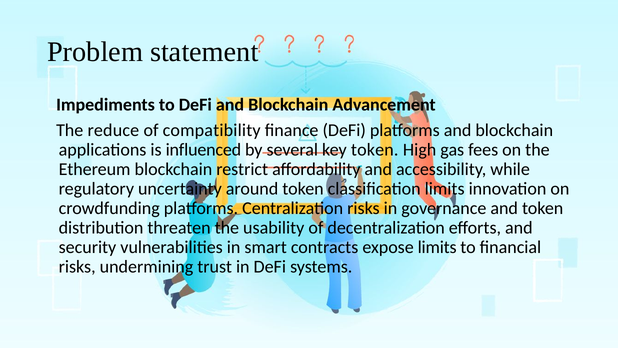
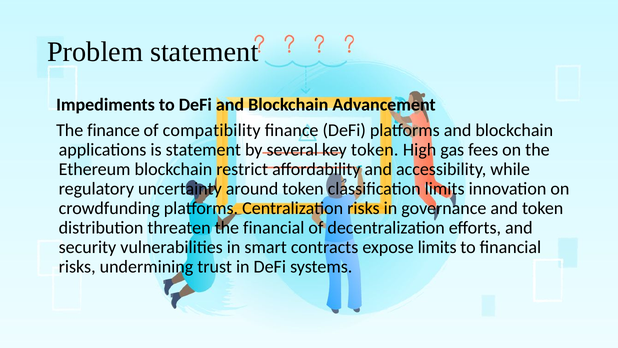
The reduce: reduce -> finance (114, 130)
is influenced: influenced -> statement (203, 150)
the usability: usability -> financial (274, 227)
